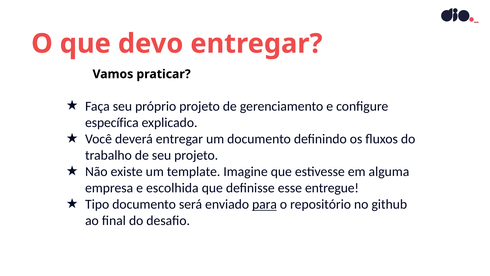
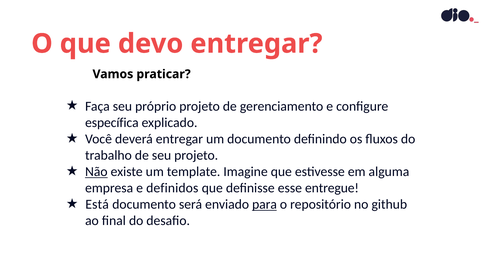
Não underline: none -> present (96, 172)
escolhida: escolhida -> definidos (172, 188)
Tipo: Tipo -> Está (97, 204)
